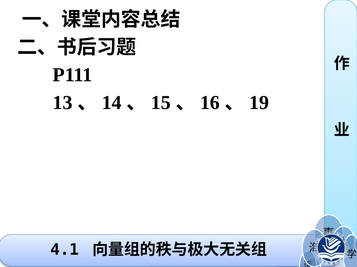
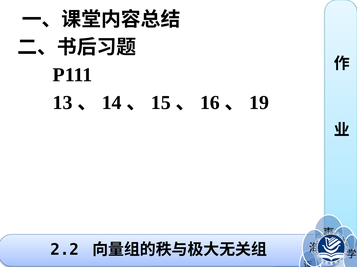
4.1: 4.1 -> 2.2 (65, 250)
